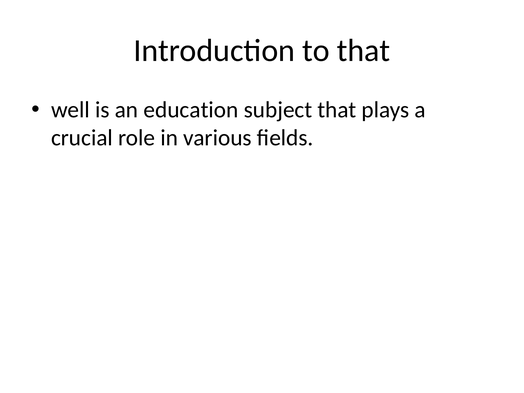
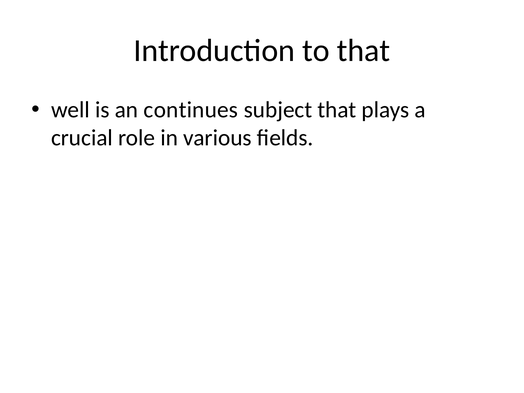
education: education -> continues (191, 110)
